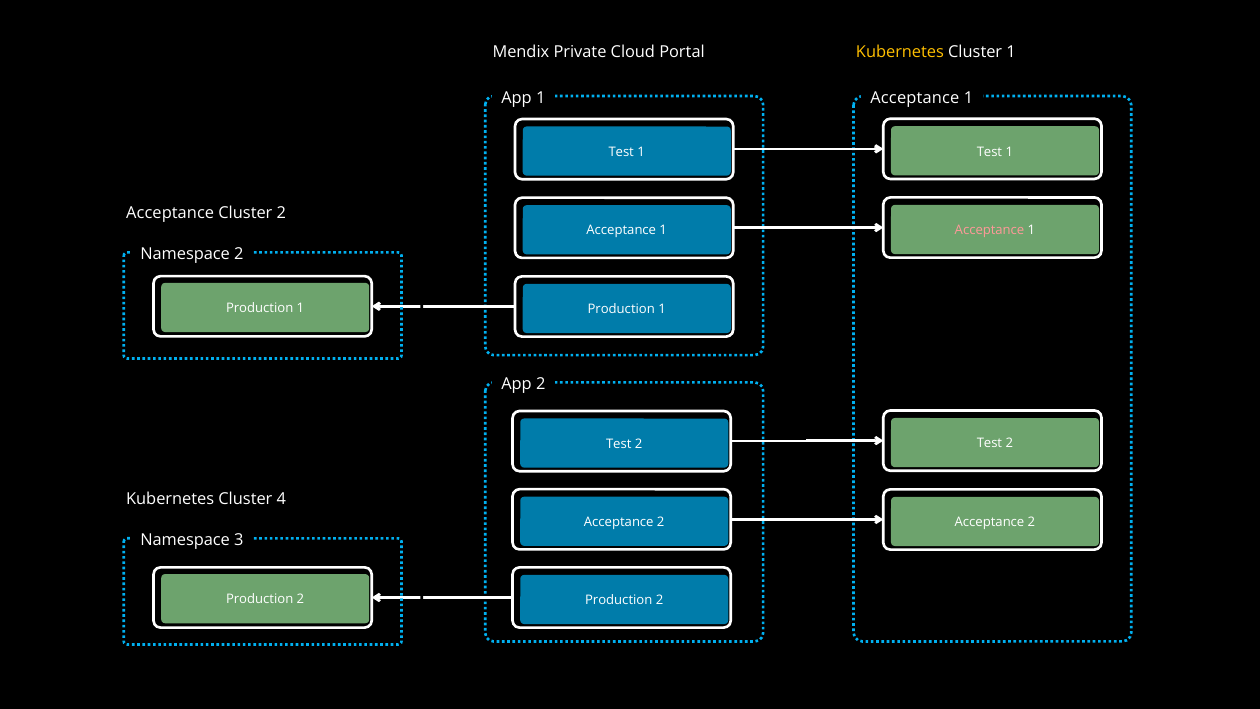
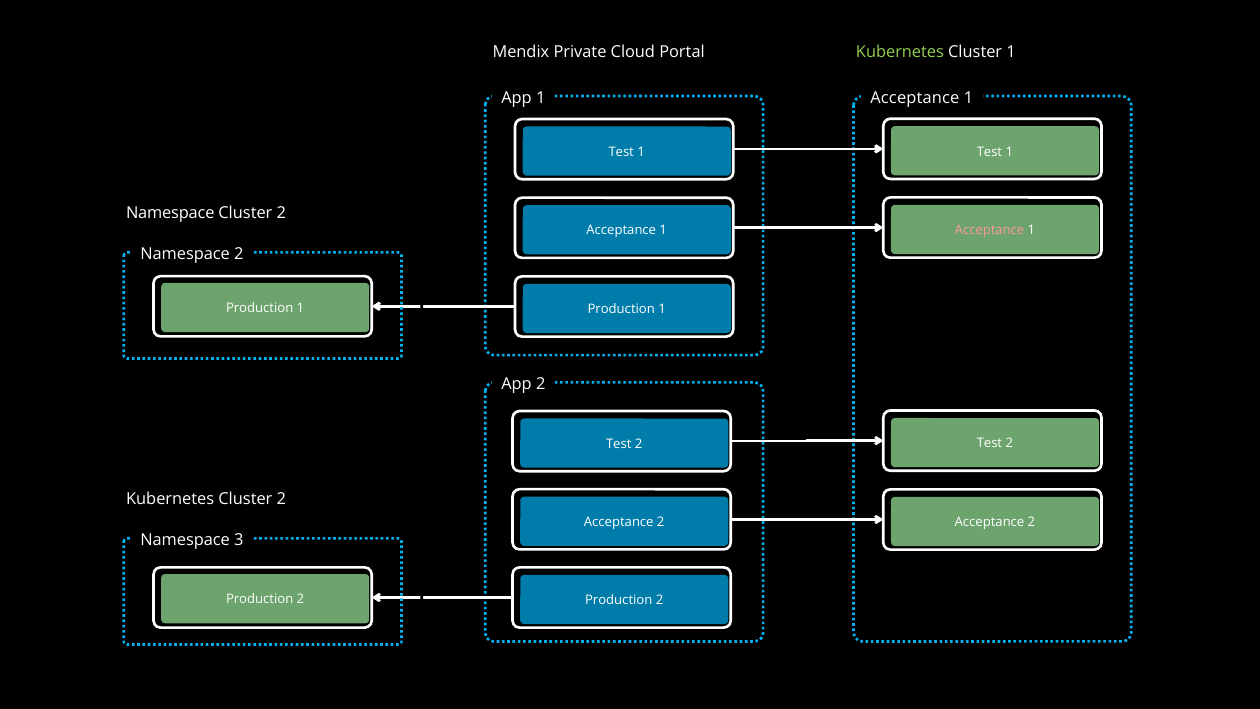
Kubernetes colour: yellow -> light green (900, 53)
Acceptance: Acceptance -> Namespace (170, 213)
Kubernetes Cluster 4: 4 -> 2 (281, 499)
